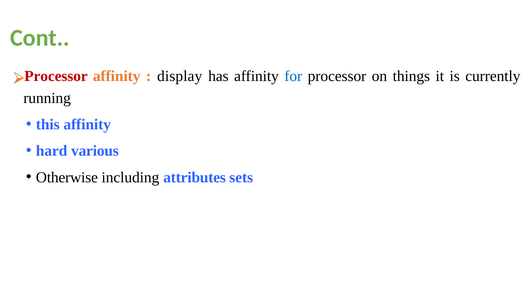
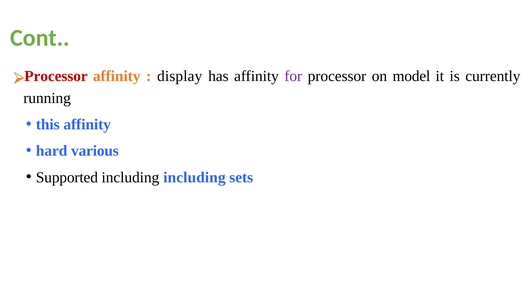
for colour: blue -> purple (293, 76)
things: things -> model (411, 76)
Otherwise: Otherwise -> Supported (67, 178)
including attributes: attributes -> including (194, 178)
